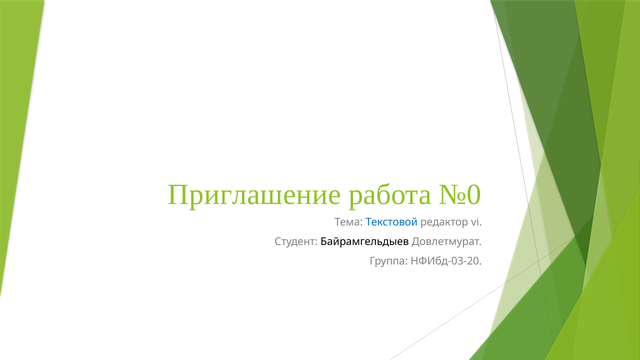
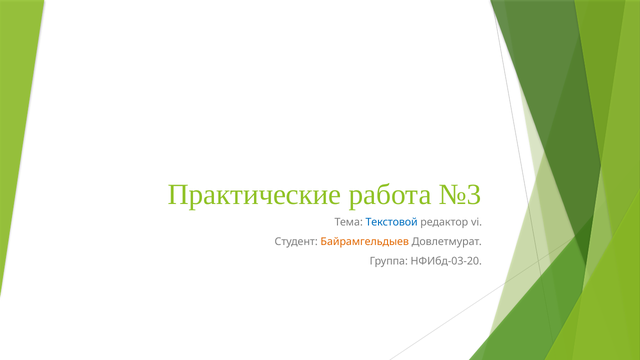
Приглашение: Приглашение -> Практические (255, 195)
№0: №0 -> №3 (460, 195)
Байрамгельдыев colour: black -> orange (365, 242)
